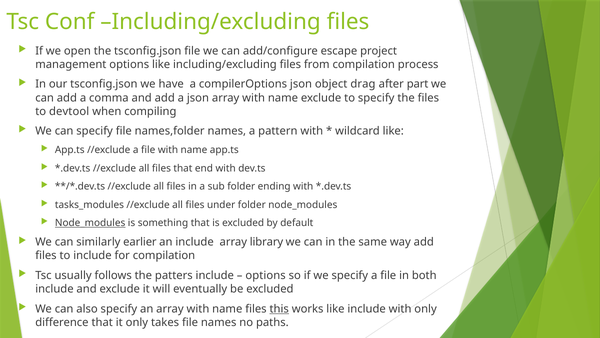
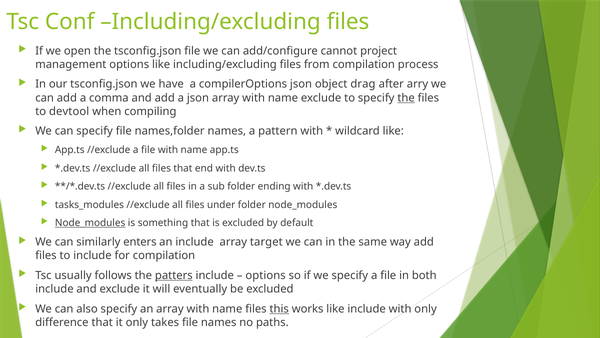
escape: escape -> cannot (339, 51)
part: part -> arry (417, 84)
the underline: none -> present (406, 98)
earlier: earlier -> enters (140, 242)
library: library -> target (266, 242)
patters underline: none -> present (174, 275)
